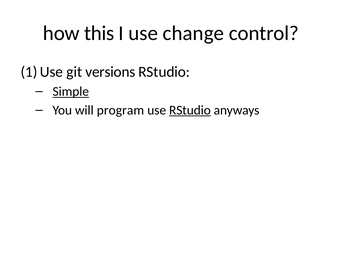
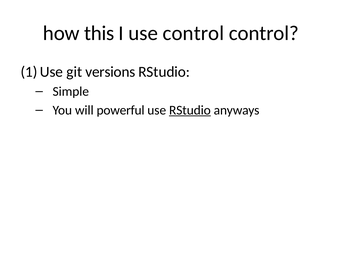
use change: change -> control (193, 33)
Simple underline: present -> none (71, 91)
program: program -> powerful (121, 110)
